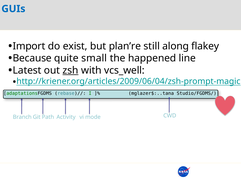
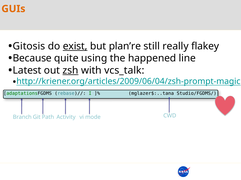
GUIs colour: blue -> orange (13, 9)
Import: Import -> Gitosis (29, 46)
exist underline: none -> present (75, 46)
along: along -> really (176, 46)
small: small -> using (94, 58)
vcs_well: vcs_well -> vcs_talk (124, 71)
